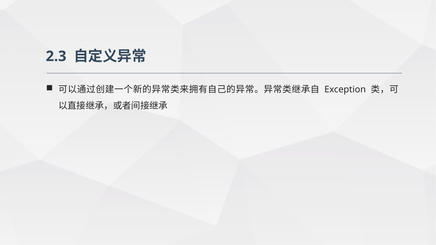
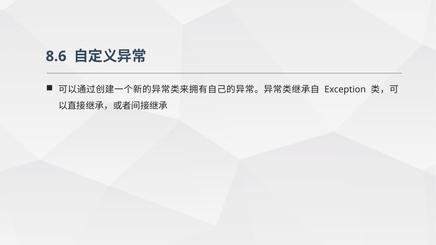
2.3: 2.3 -> 8.6 (56, 56)
